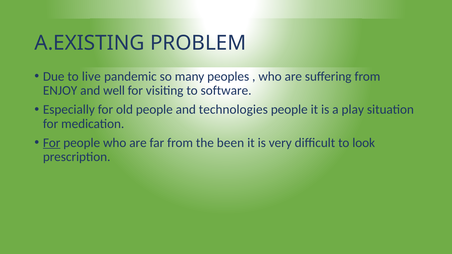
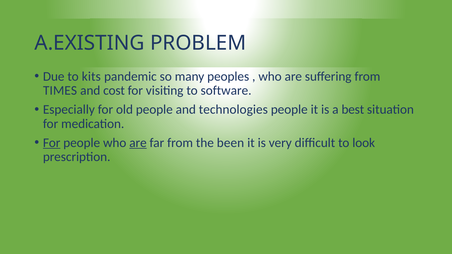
live: live -> kits (91, 76)
ENJOY: ENJOY -> TIMES (60, 91)
well: well -> cost (114, 91)
play: play -> best (353, 110)
are underline: none -> present (138, 143)
